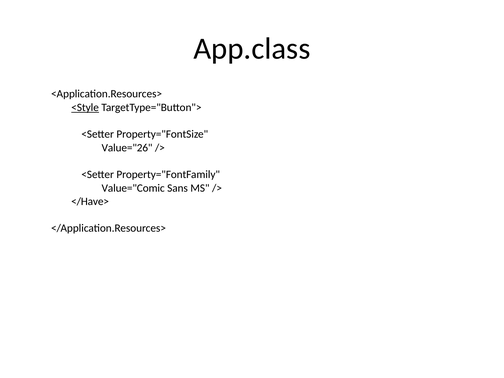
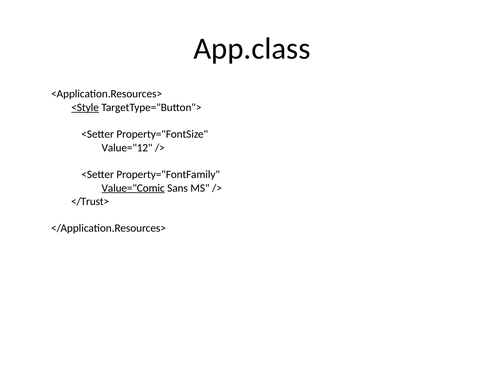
Value="26: Value="26 -> Value="12 (127, 148)
Value="Comic underline: none -> present (133, 188)
</Have>: </Have> -> </Trust> (90, 201)
